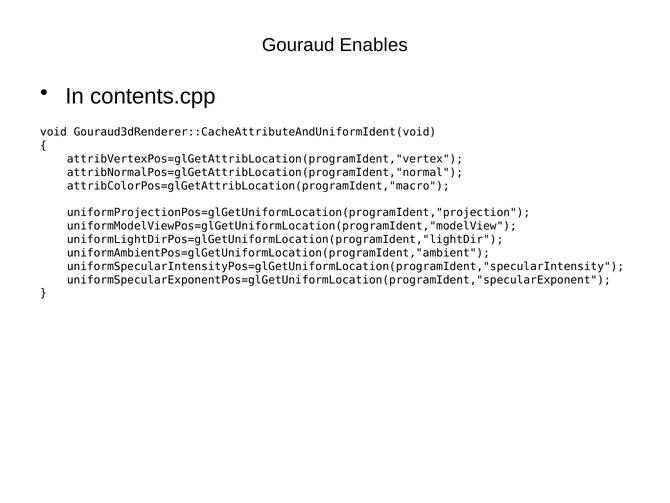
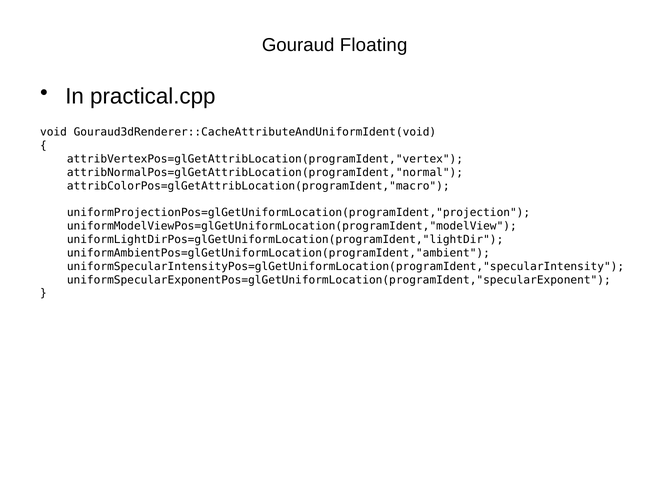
Enables: Enables -> Floating (374, 45)
contents.cpp: contents.cpp -> practical.cpp (153, 96)
